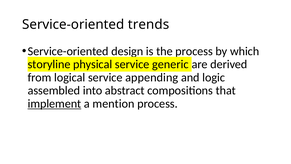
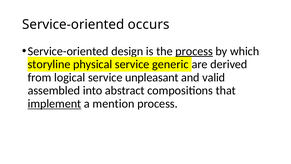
trends: trends -> occurs (149, 24)
process underline: none -> present (194, 51)
appending: appending -> unpleasant (152, 77)
logic: logic -> valid (214, 77)
